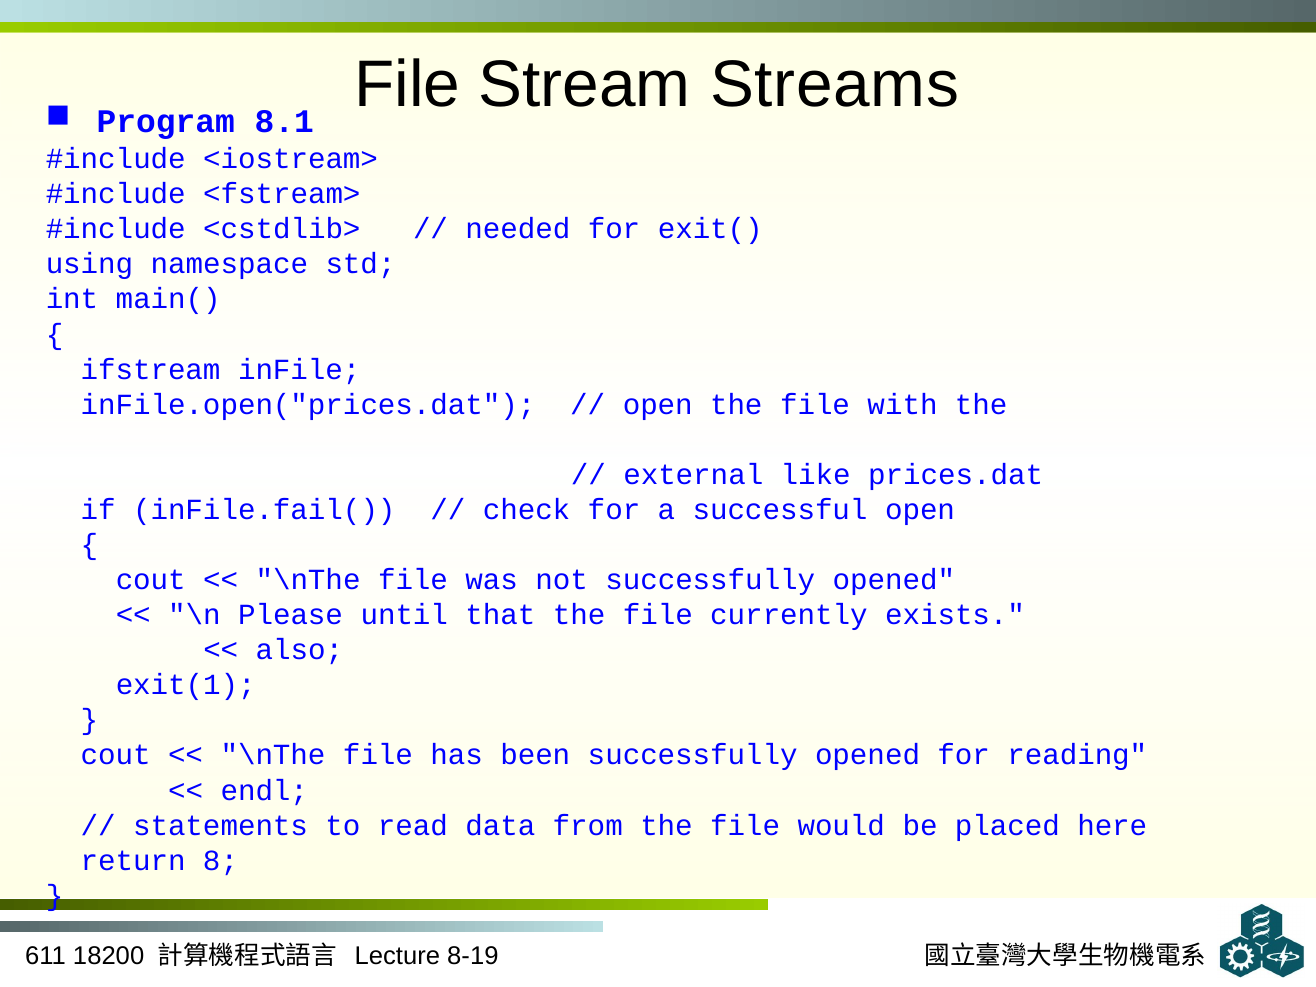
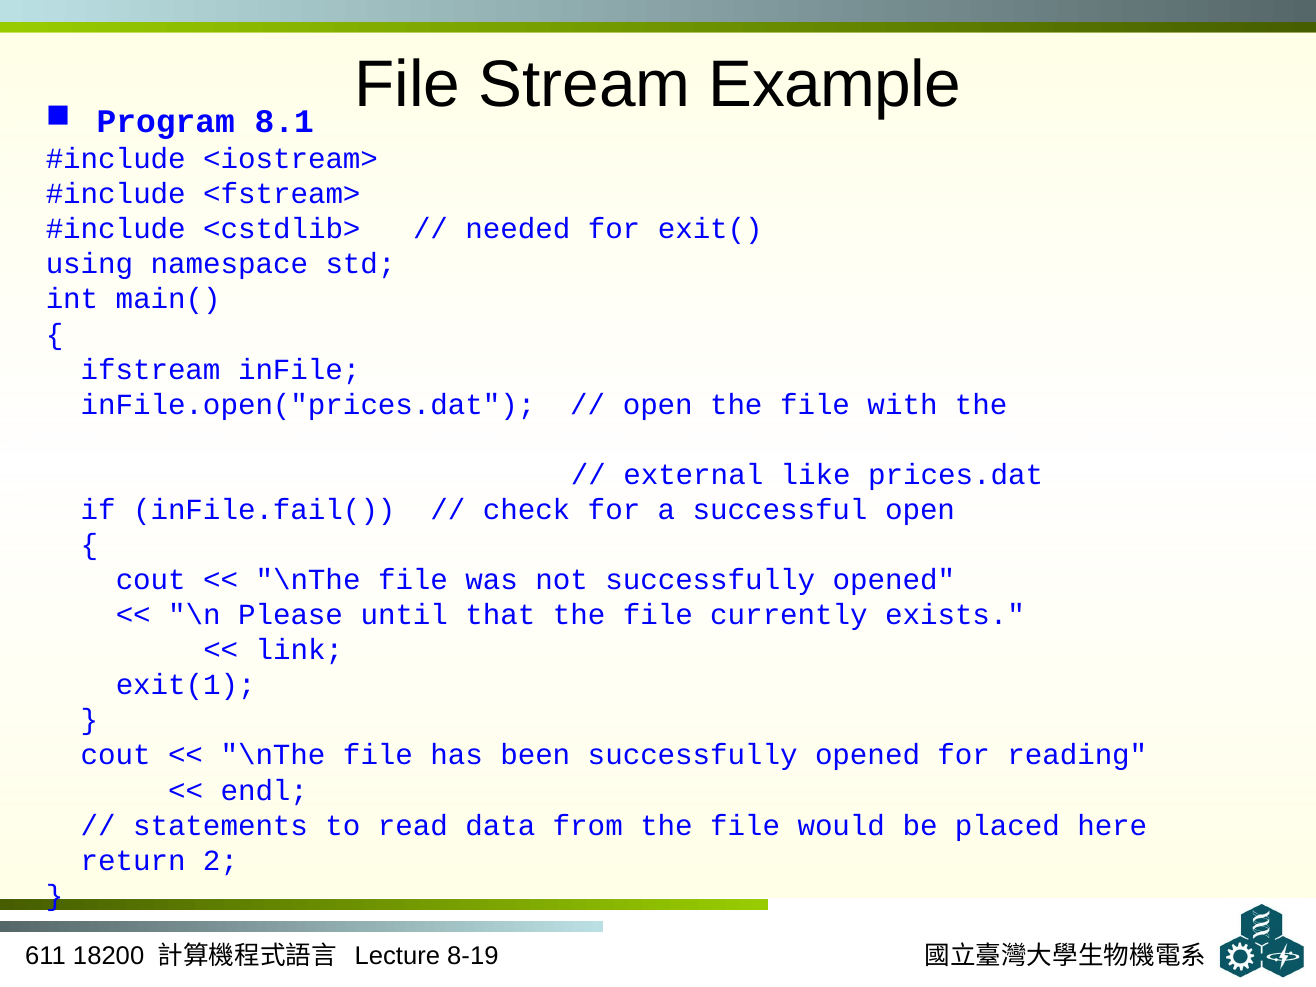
Streams: Streams -> Example (835, 85)
also: also -> link (299, 650)
8: 8 -> 2 (221, 861)
